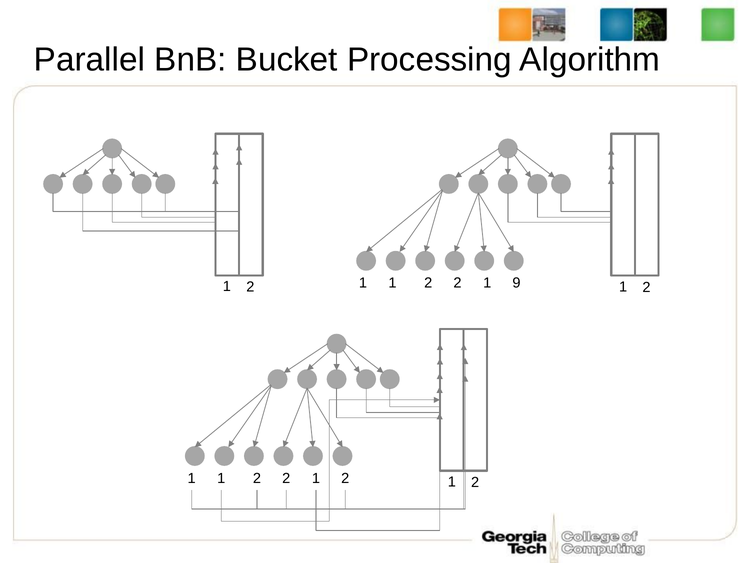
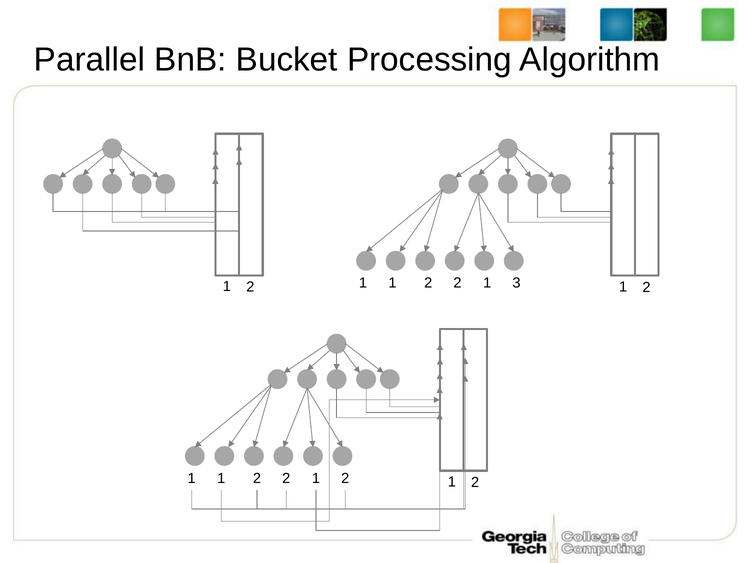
9: 9 -> 3 (517, 283)
